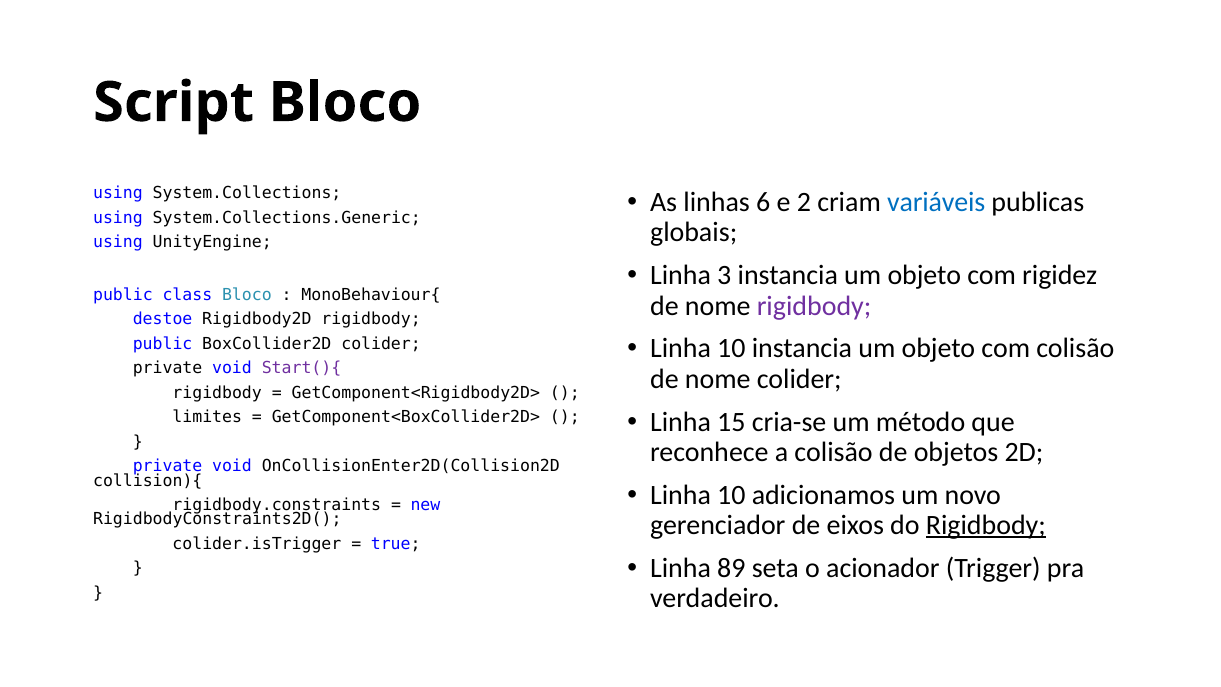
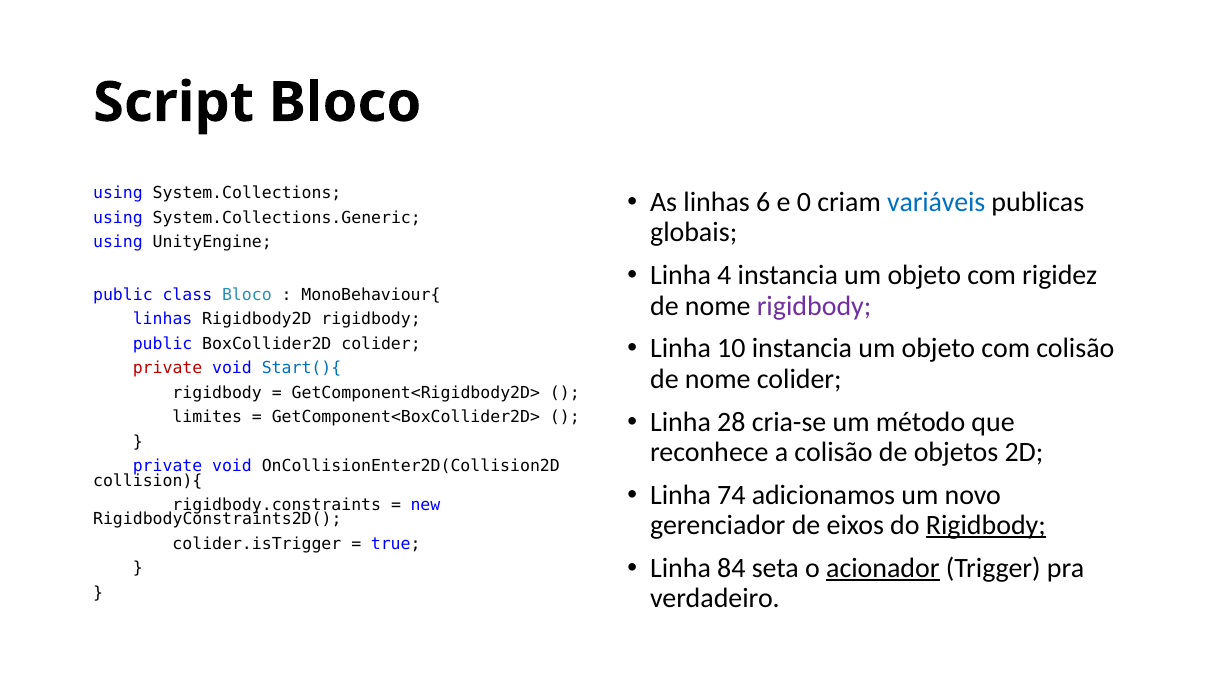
2: 2 -> 0 (804, 202)
3: 3 -> 4 (724, 275)
destoe: destoe -> linhas (163, 319)
private colour: black -> red (168, 368)
Start(){ colour: purple -> blue (302, 368)
15: 15 -> 28 (731, 422)
10: 10 -> 74 (731, 495)
89: 89 -> 84 (731, 568)
acionador underline: none -> present (883, 568)
